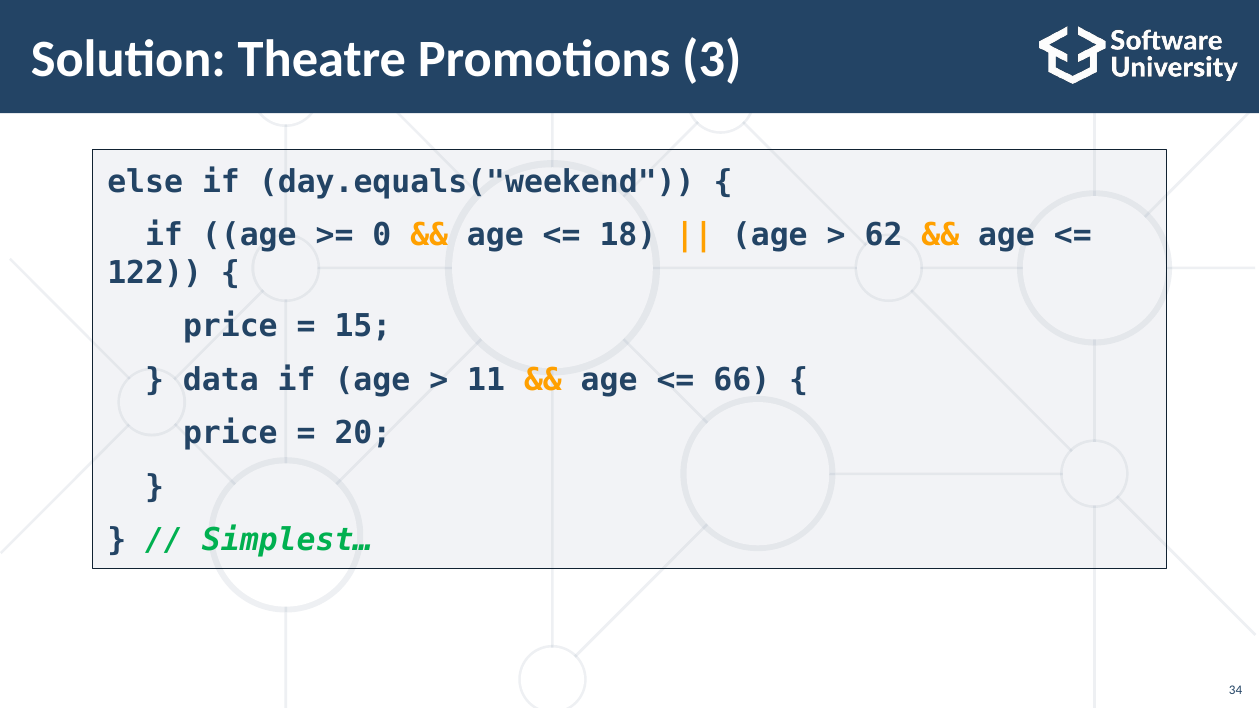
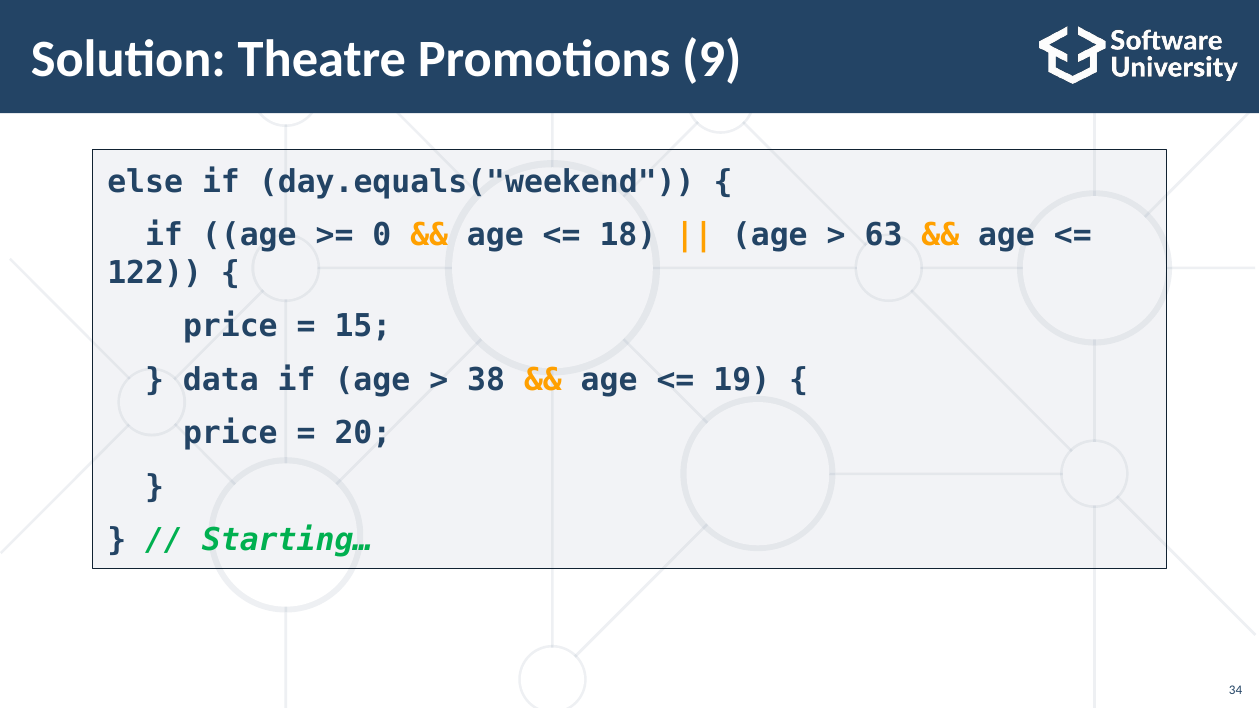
3: 3 -> 9 (712, 60)
62: 62 -> 63 (884, 235)
11: 11 -> 38 (486, 380)
66: 66 -> 19 (742, 380)
Simplest…: Simplest… -> Starting… (287, 541)
